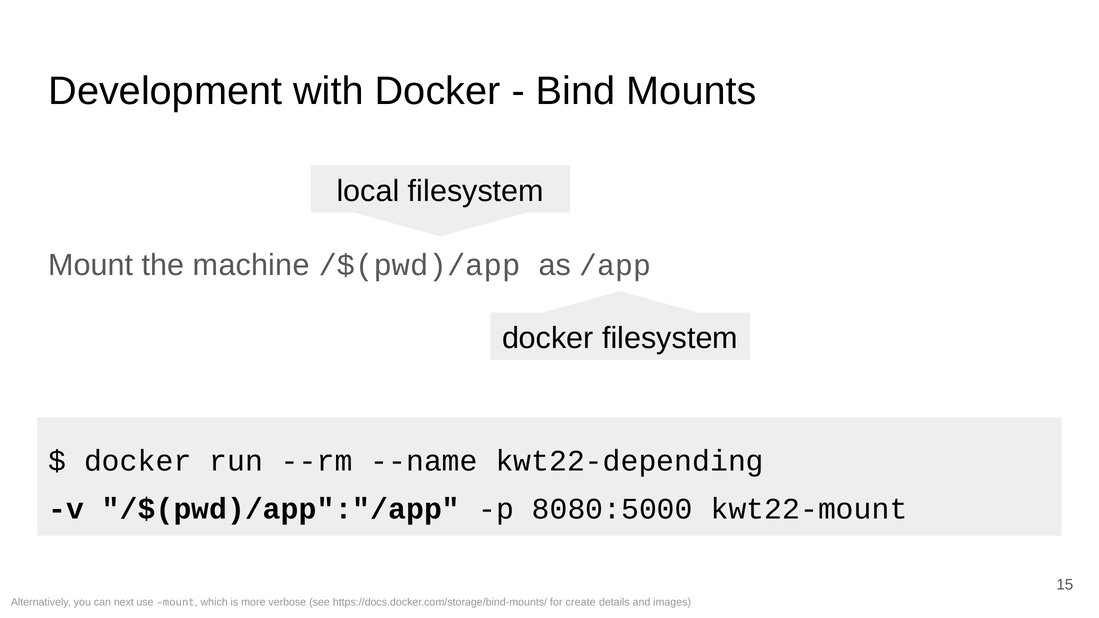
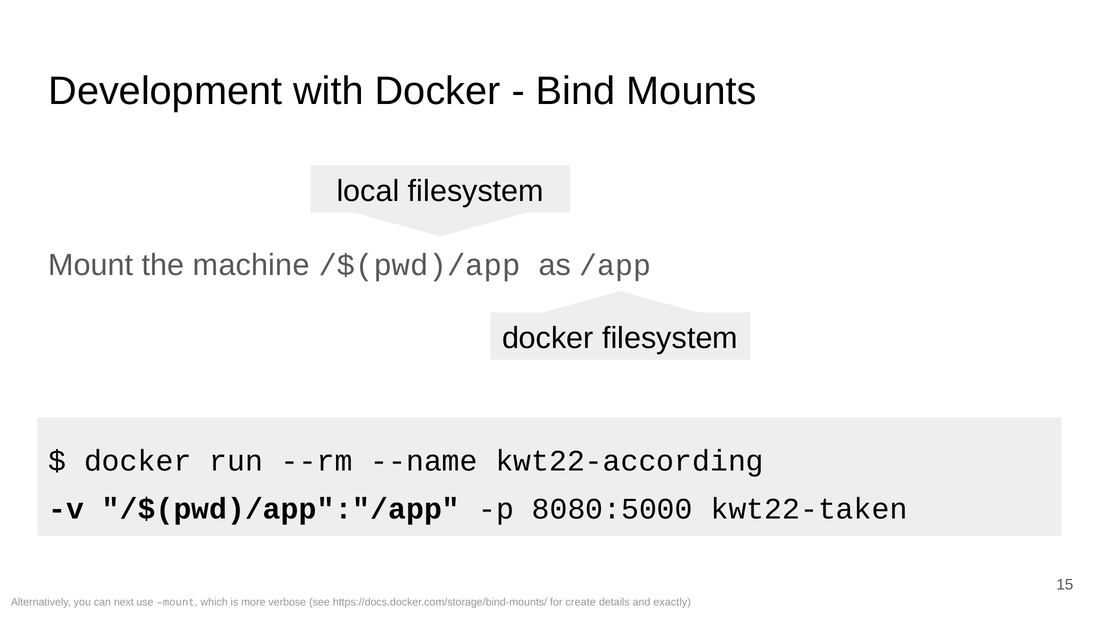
kwt22-depending: kwt22-depending -> kwt22-according (630, 461)
kwt22-mount: kwt22-mount -> kwt22-taken (809, 509)
images: images -> exactly (672, 602)
